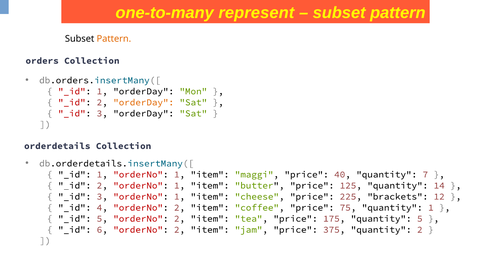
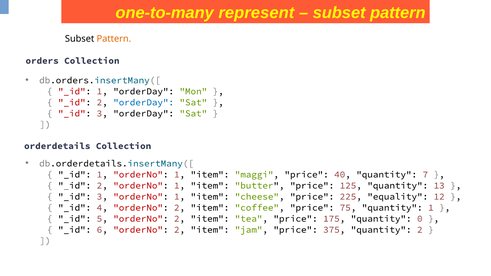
orderDay colour: orange -> blue (144, 102)
14: 14 -> 13 (439, 186)
brackets: brackets -> equality (398, 197)
quantity 5: 5 -> 0 (420, 219)
